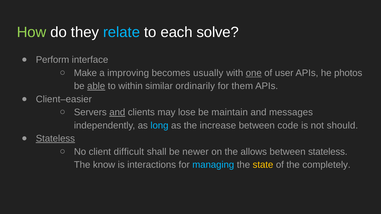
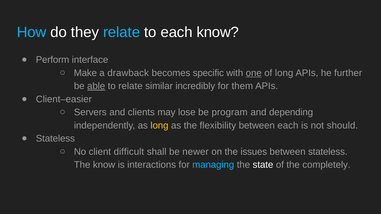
How colour: light green -> light blue (32, 32)
each solve: solve -> know (218, 32)
improving: improving -> drawback (128, 73)
usually: usually -> specific (208, 73)
of user: user -> long (284, 73)
photos: photos -> further (348, 73)
to within: within -> relate (130, 86)
ordinarily: ordinarily -> incredibly (195, 86)
and underline: present -> none (117, 112)
maintain: maintain -> program (230, 112)
messages: messages -> depending (291, 112)
long colour: light blue -> yellow (159, 126)
increase: increase -> flexibility (218, 126)
between code: code -> each (288, 126)
Stateless underline: present -> none (55, 139)
allows: allows -> issues (254, 152)
state colour: yellow -> white (263, 165)
